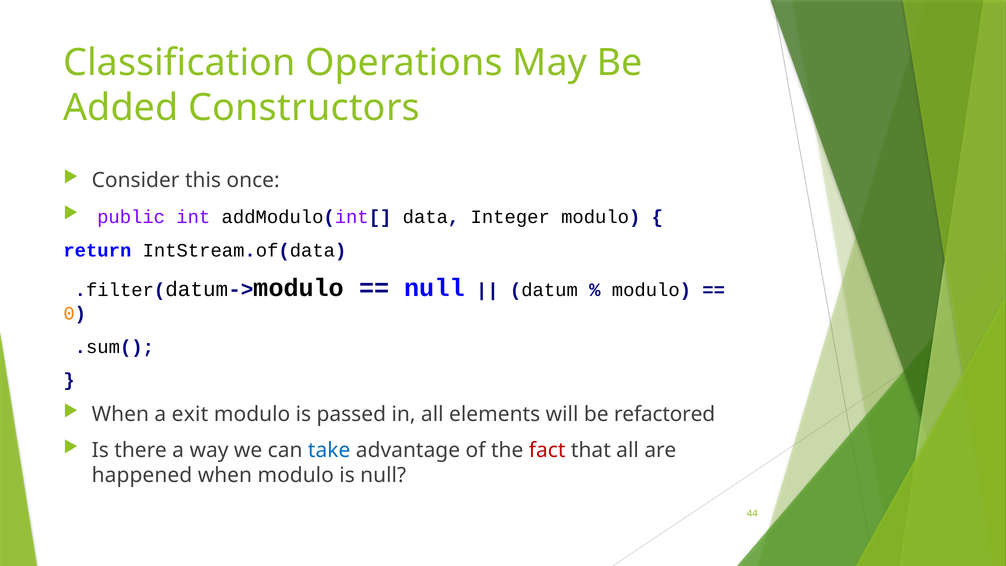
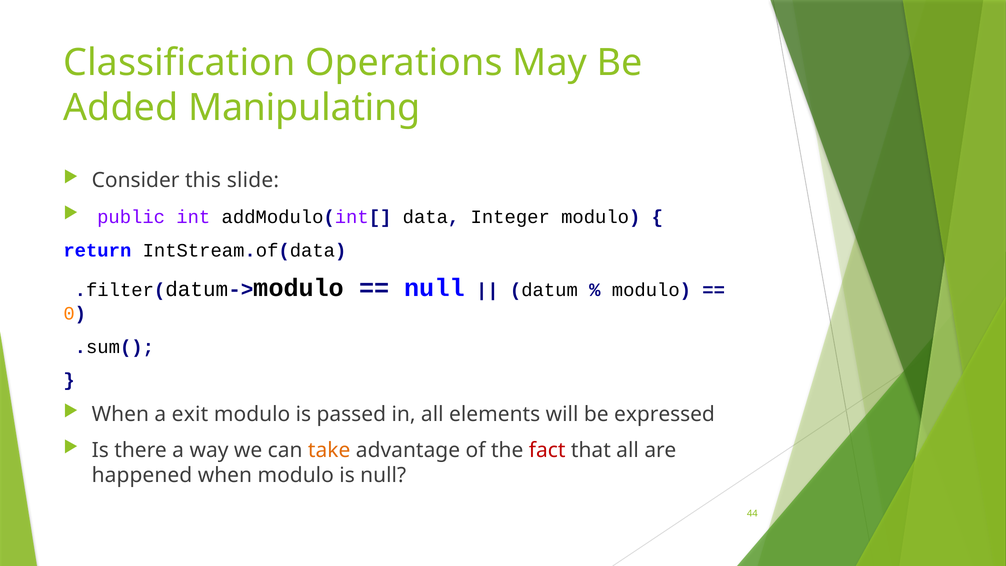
Constructors: Constructors -> Manipulating (304, 108)
once: once -> slide (253, 180)
refactored: refactored -> expressed (664, 414)
take colour: blue -> orange (329, 450)
